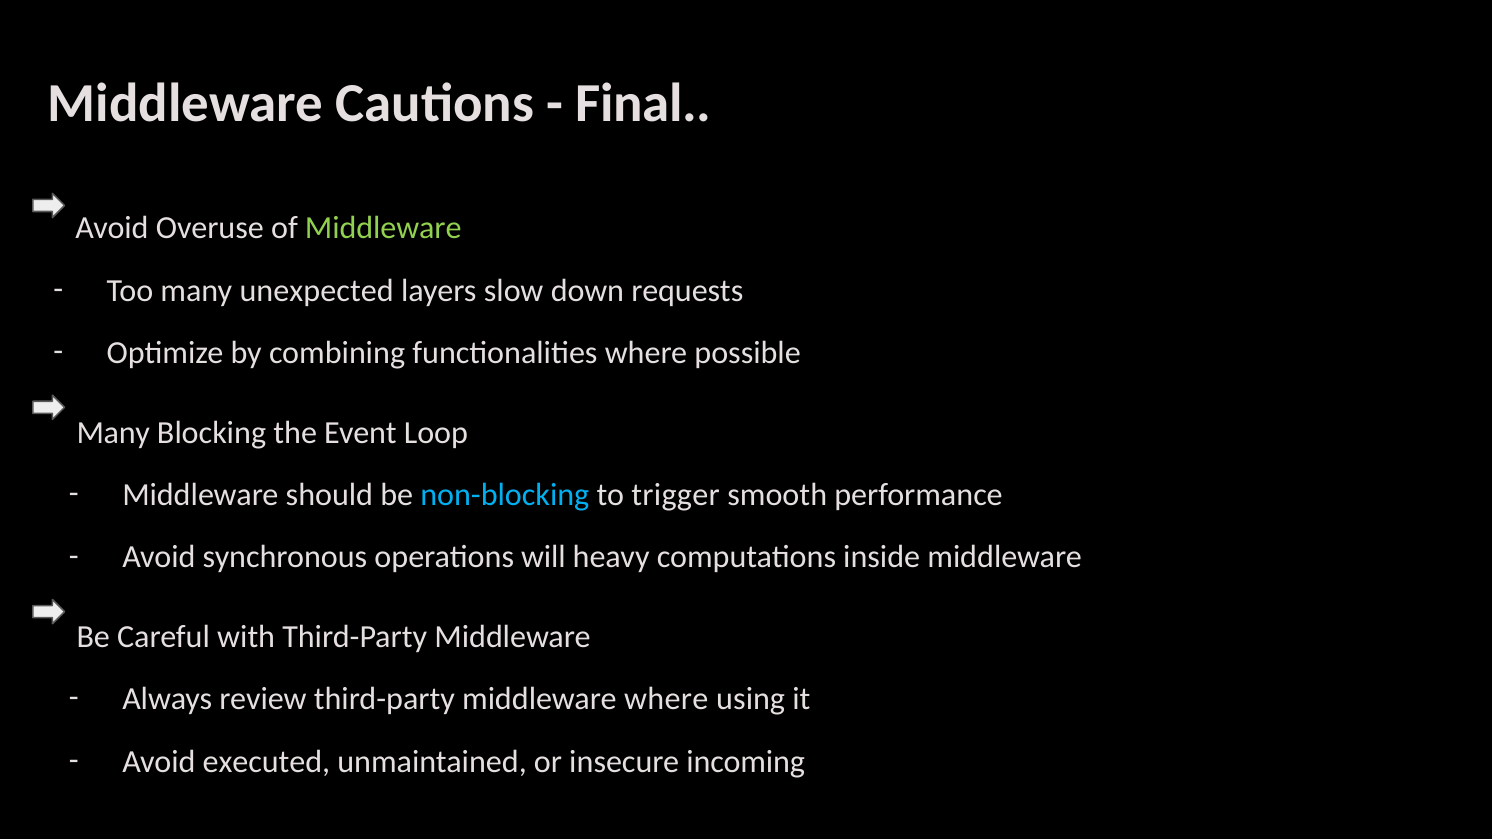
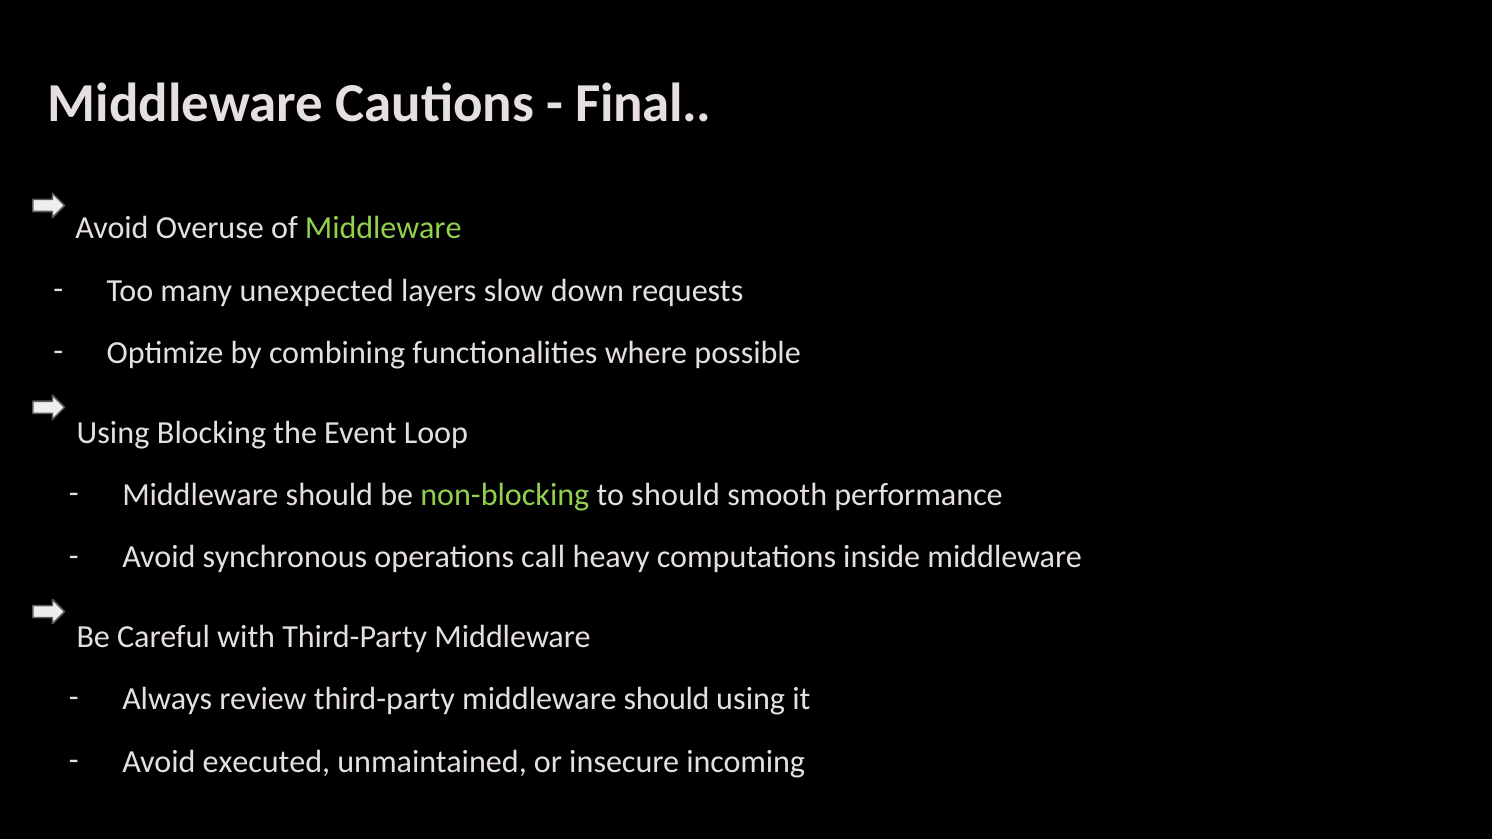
Many: Many -> Using (113, 433)
non-blocking colour: light blue -> light green (505, 495)
to trigger: trigger -> should (676, 495)
will: will -> call (543, 558)
third-party middleware where: where -> should (667, 699)
